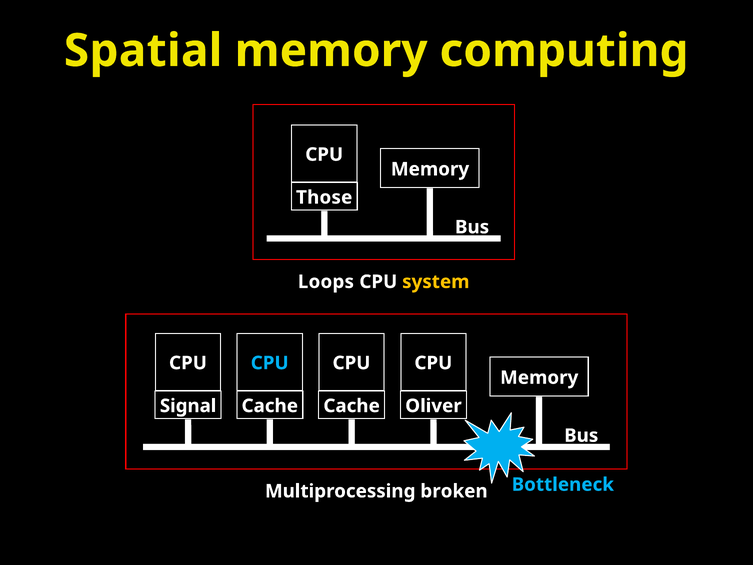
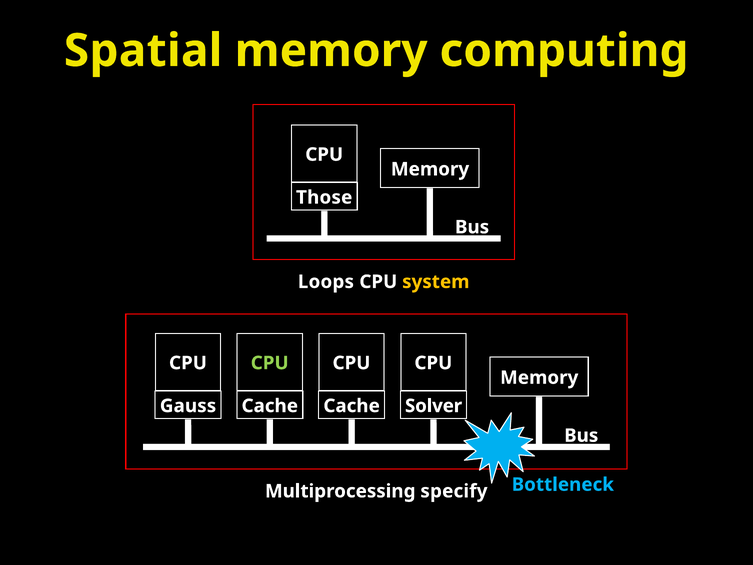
CPU colour: light blue -> light green (270, 363)
Signal: Signal -> Gauss (188, 406)
Oliver: Oliver -> Solver (434, 406)
broken: broken -> specify (454, 491)
